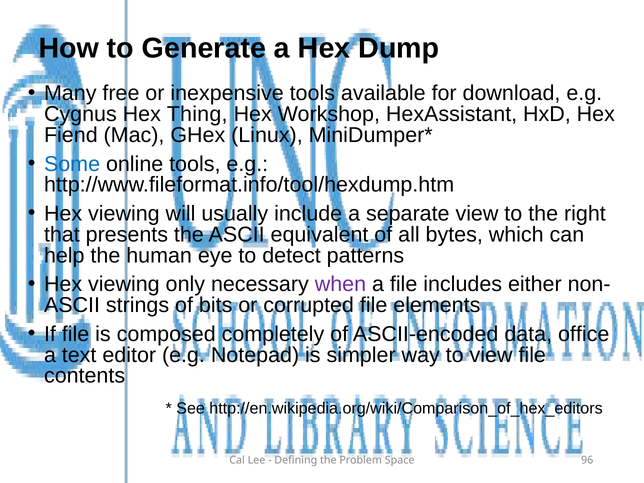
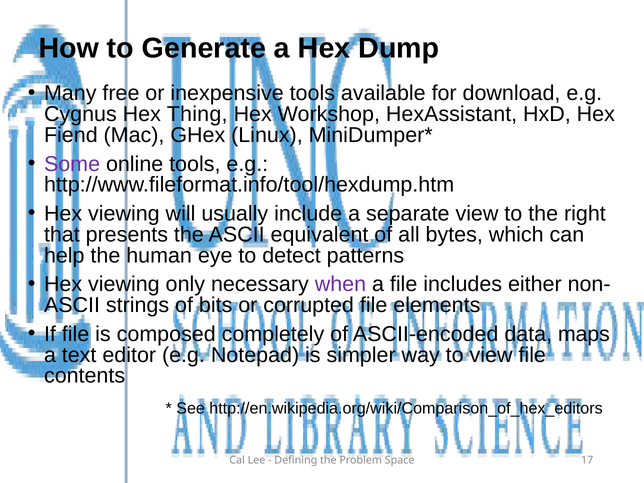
Some colour: blue -> purple (72, 164)
office: office -> maps (584, 334)
96: 96 -> 17 (587, 460)
